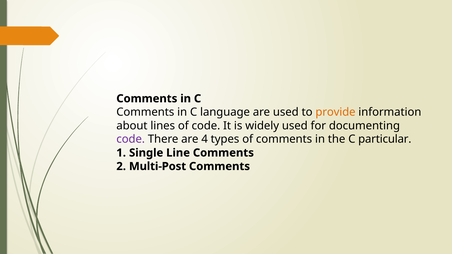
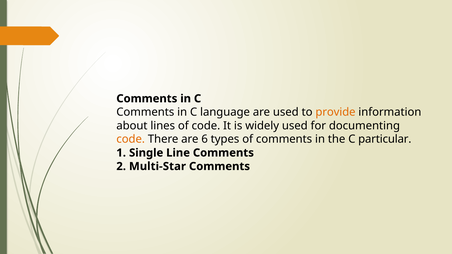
code colour: purple -> orange (131, 139)
4: 4 -> 6 (205, 139)
Multi-Post: Multi-Post -> Multi-Star (158, 167)
